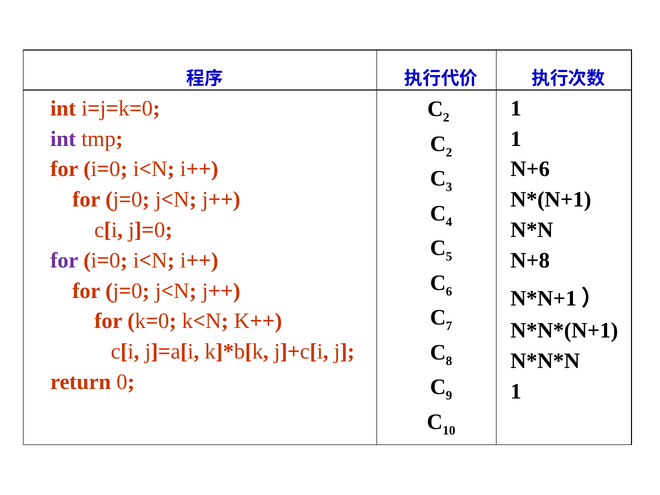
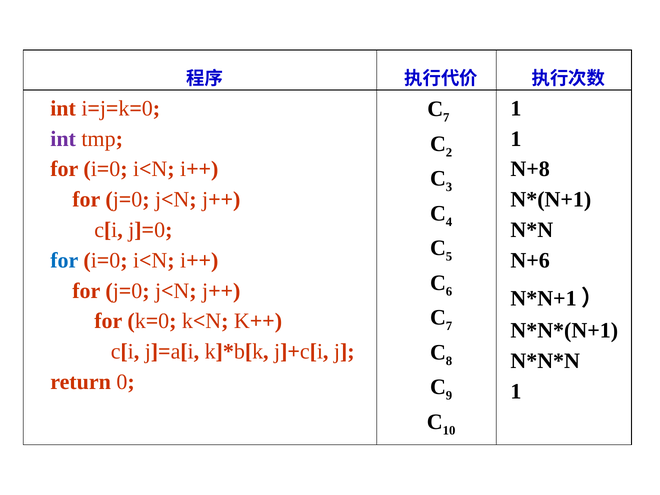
2: 2 -> 7 (446, 118)
N+6: N+6 -> N+8 (530, 169)
for colour: purple -> blue (64, 260)
N+8: N+8 -> N+6 (530, 260)
